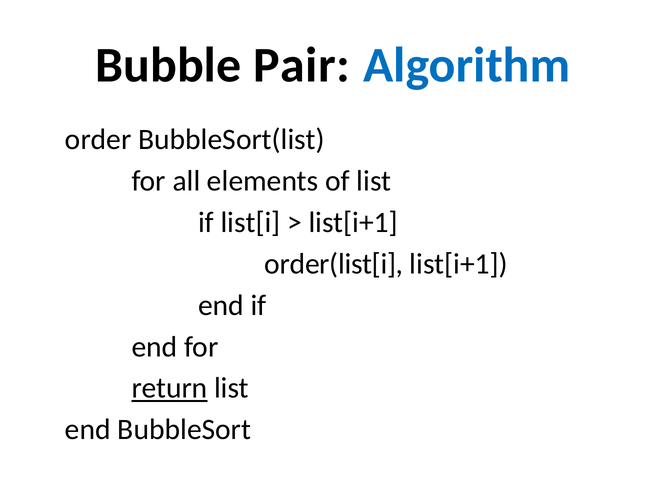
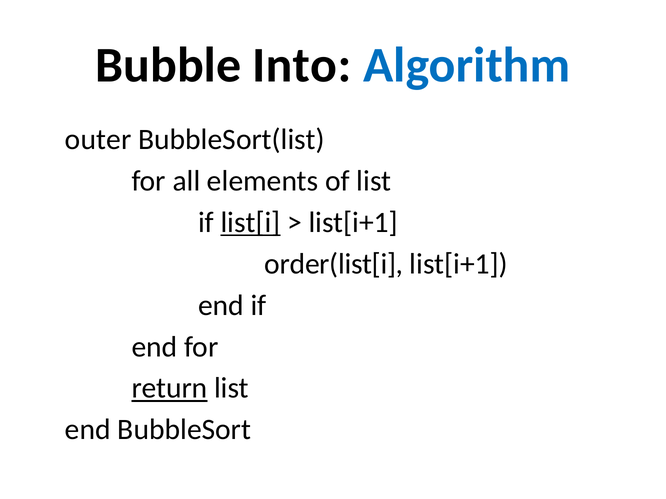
Pair: Pair -> Into (302, 65)
order: order -> outer (98, 140)
list[i underline: none -> present (251, 223)
